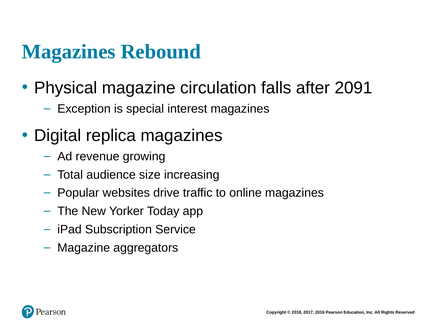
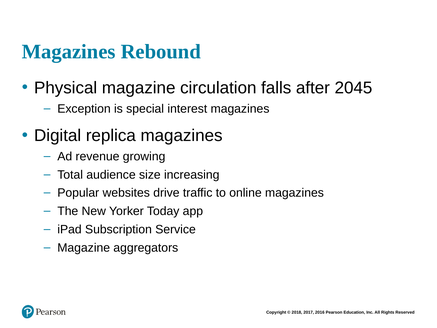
2091: 2091 -> 2045 (353, 88)
